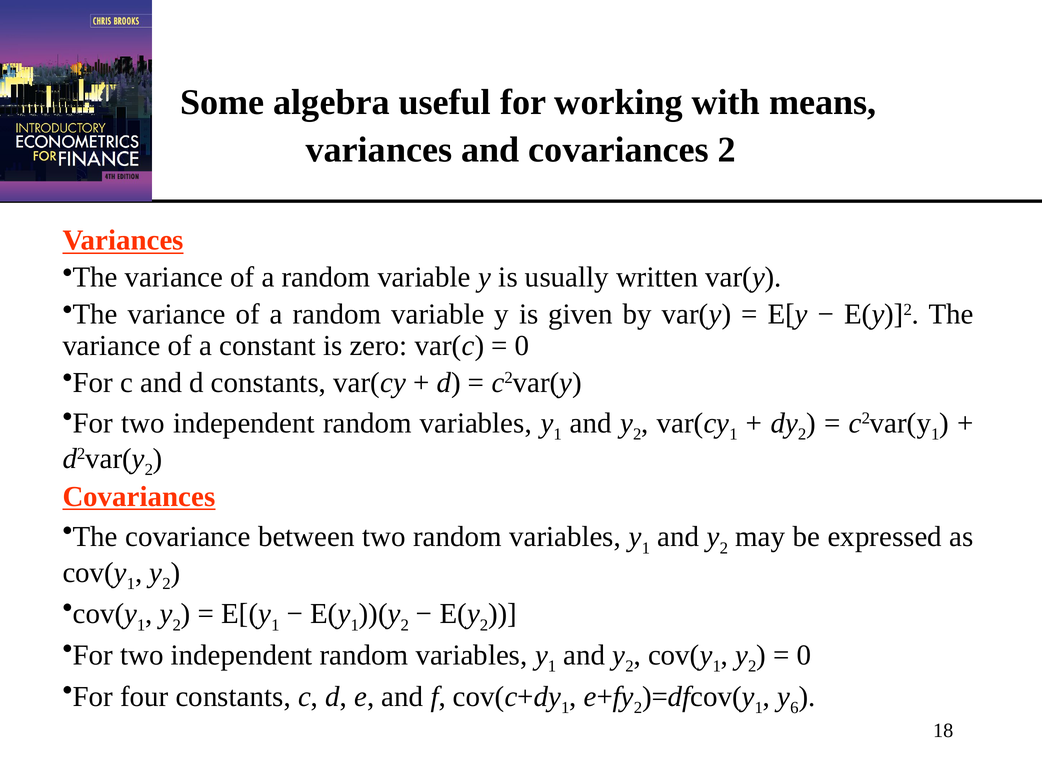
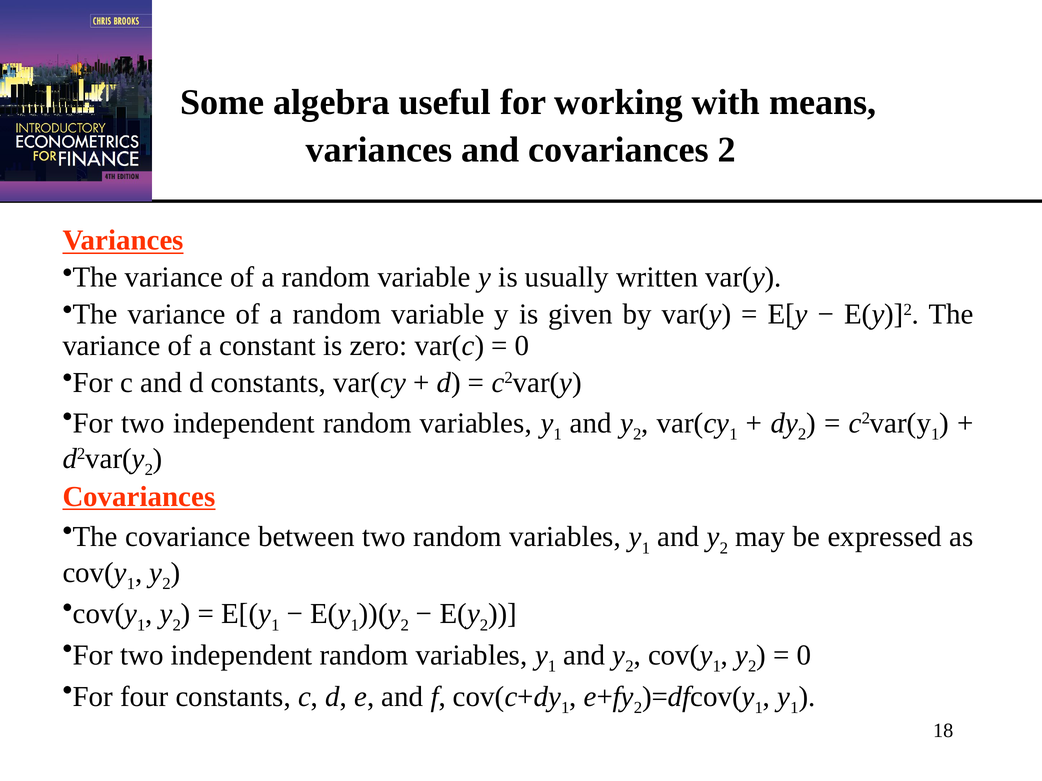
6: 6 -> 1 (794, 708)
